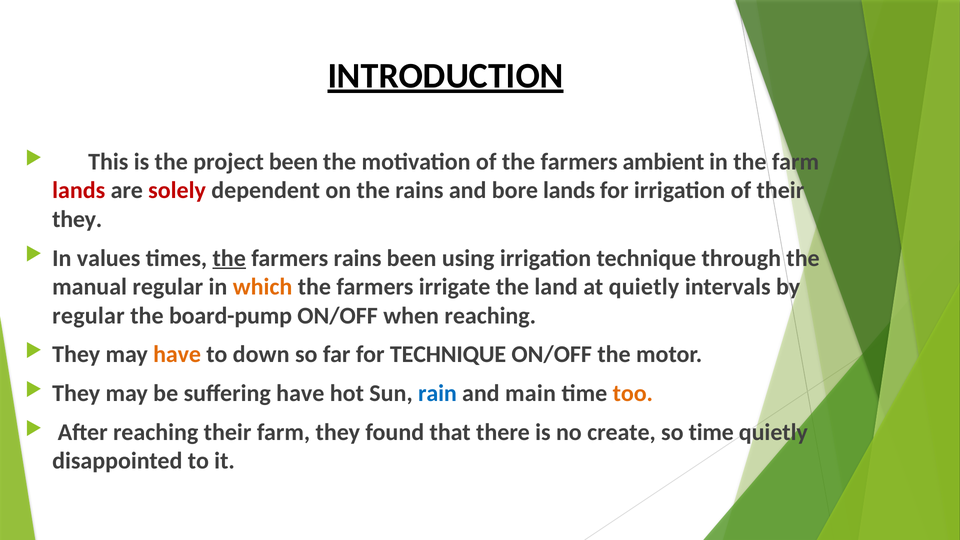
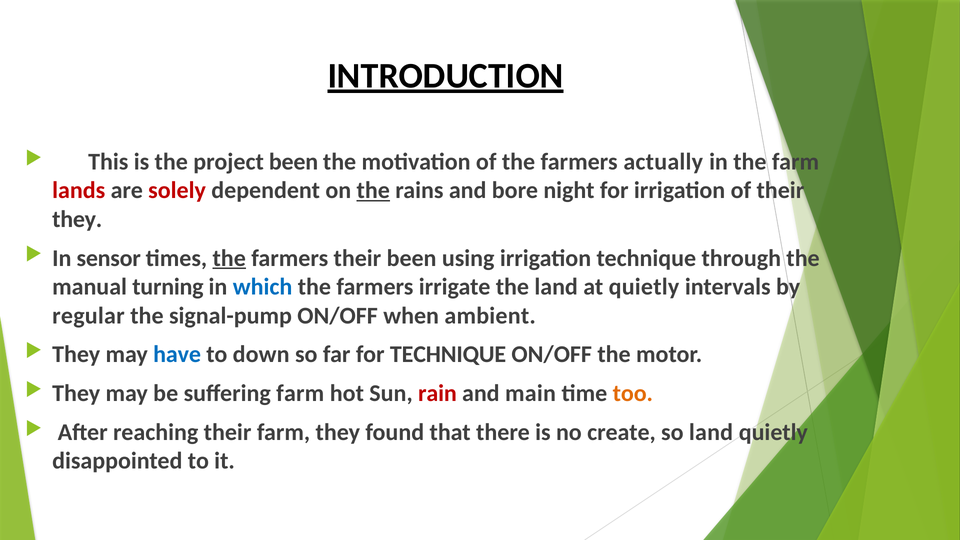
ambient: ambient -> actually (663, 162)
the underline: none -> present (373, 190)
bore lands: lands -> night (569, 190)
values: values -> sensor (109, 258)
farmers rains: rains -> their (357, 258)
manual regular: regular -> turning (168, 287)
which colour: orange -> blue (263, 287)
board-pump: board-pump -> signal-pump (230, 316)
when reaching: reaching -> ambient (490, 316)
have colour: orange -> blue (177, 354)
suffering have: have -> farm (300, 393)
rain colour: blue -> red (437, 393)
so time: time -> land (711, 432)
